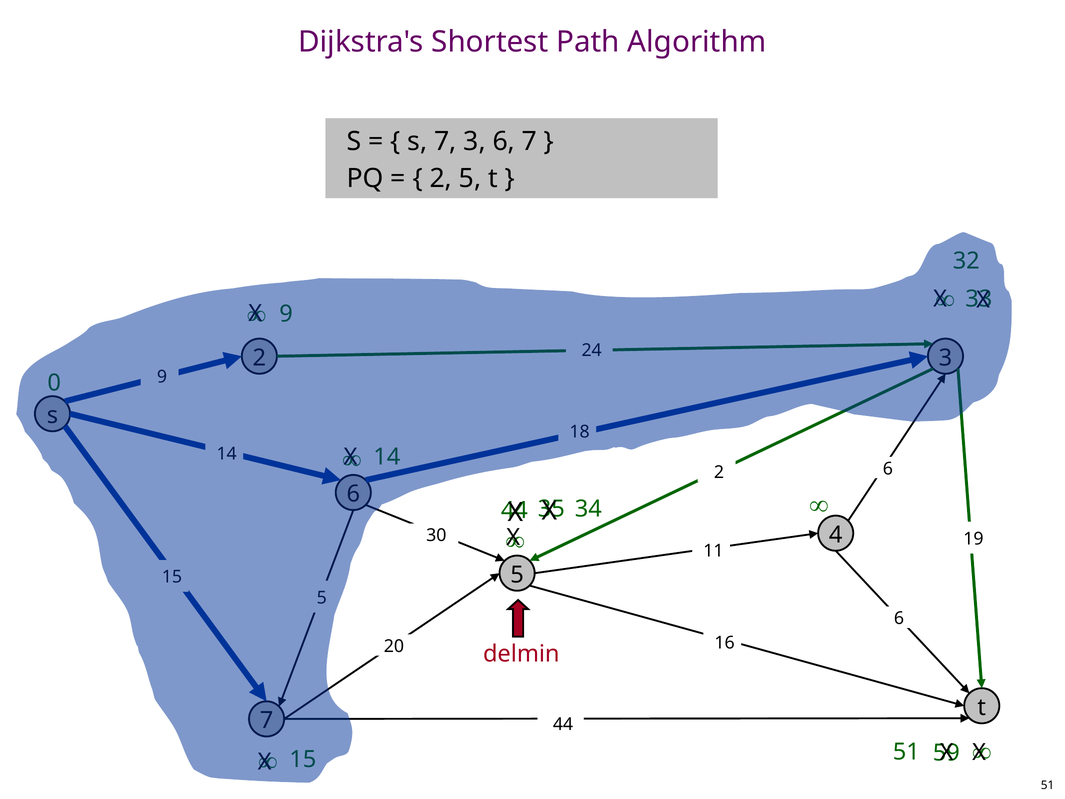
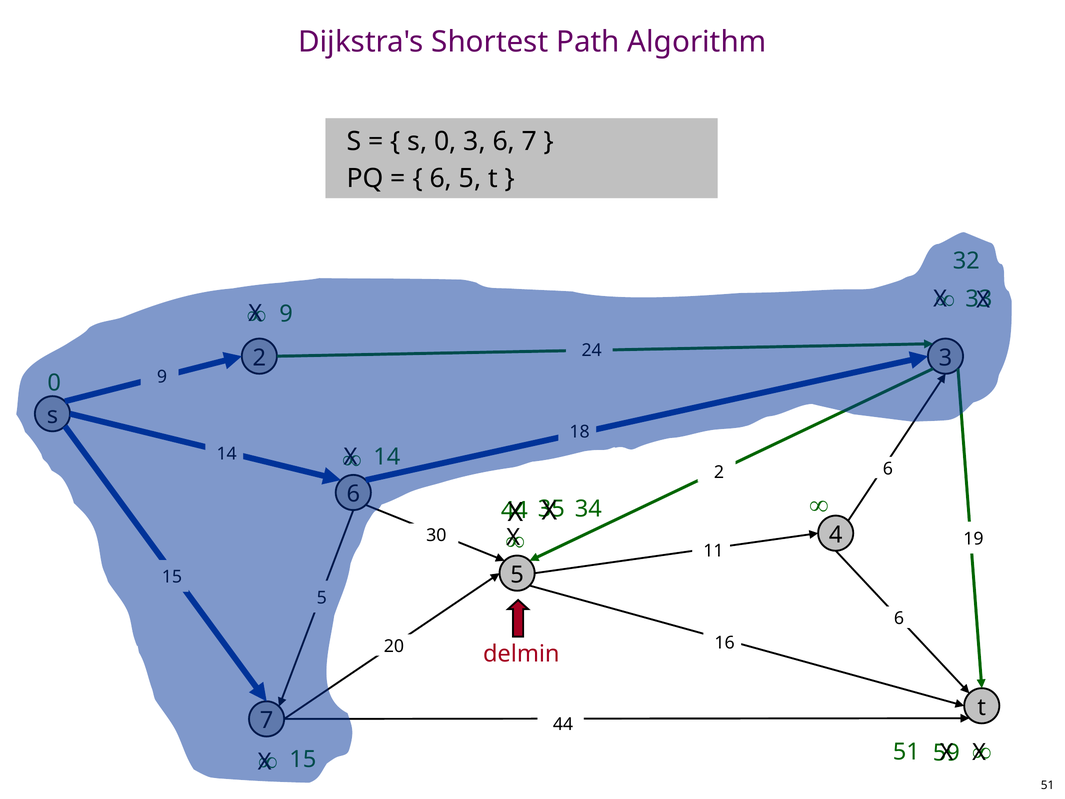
s 7: 7 -> 0 (445, 141)
2: 2 -> 6 (441, 179)
